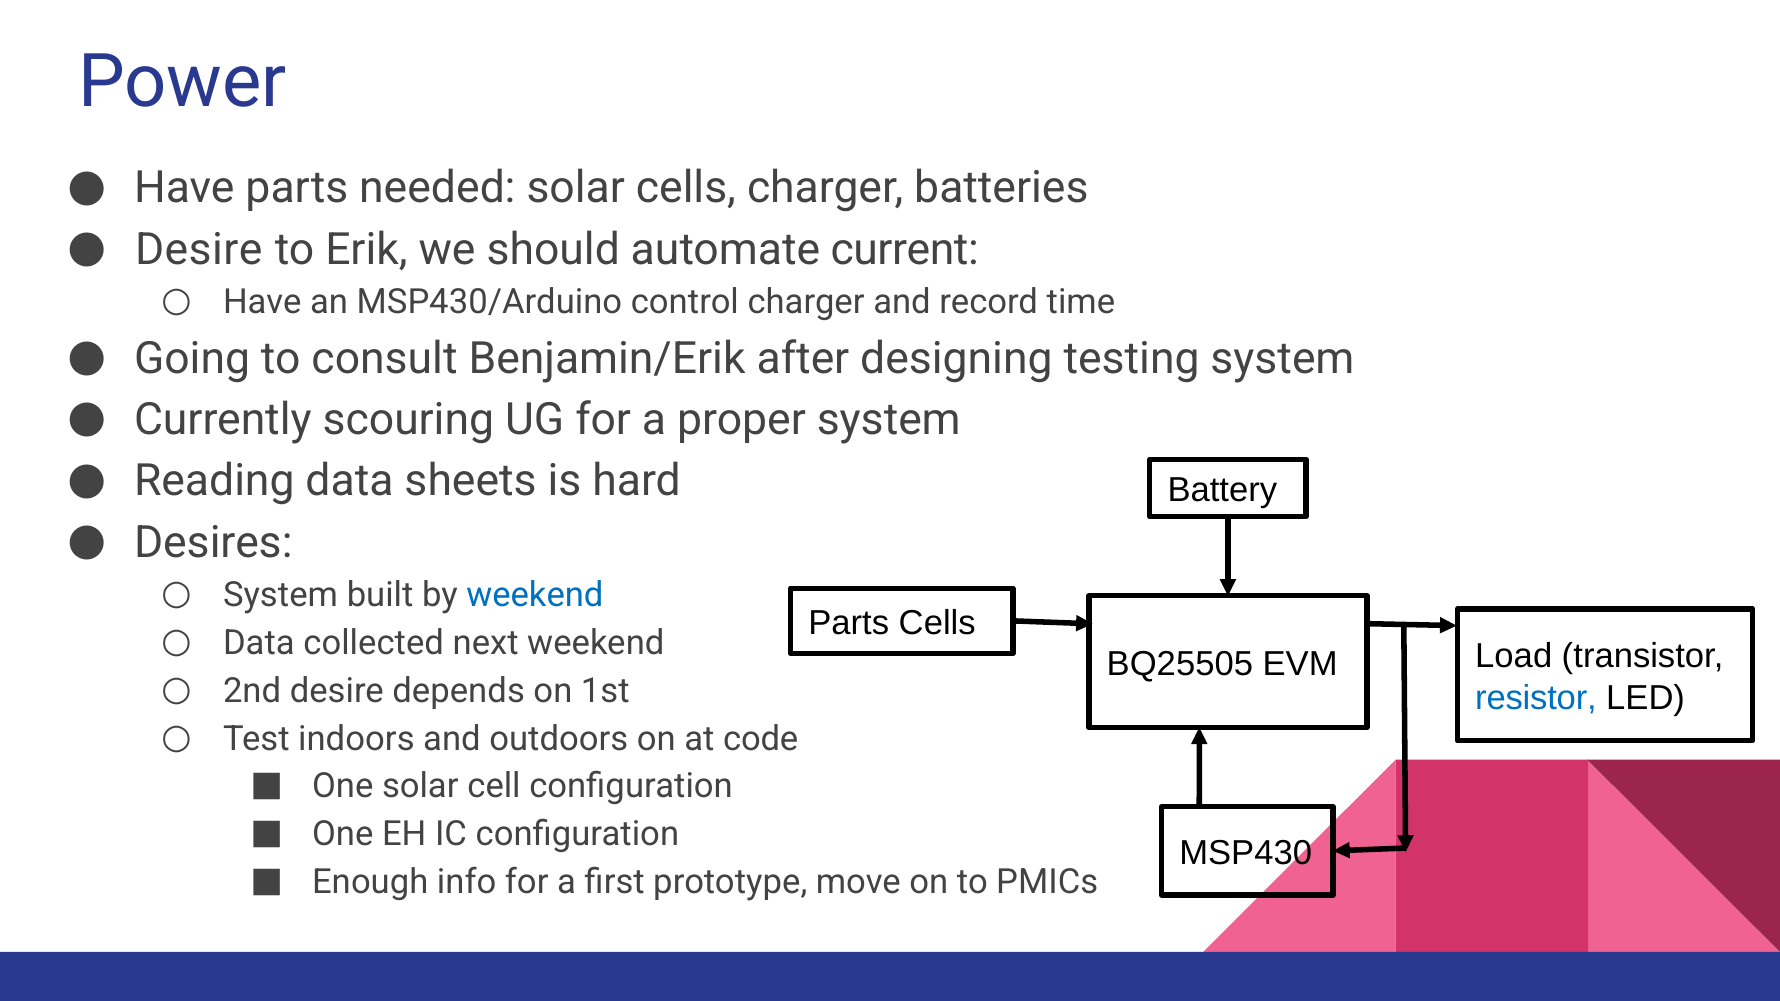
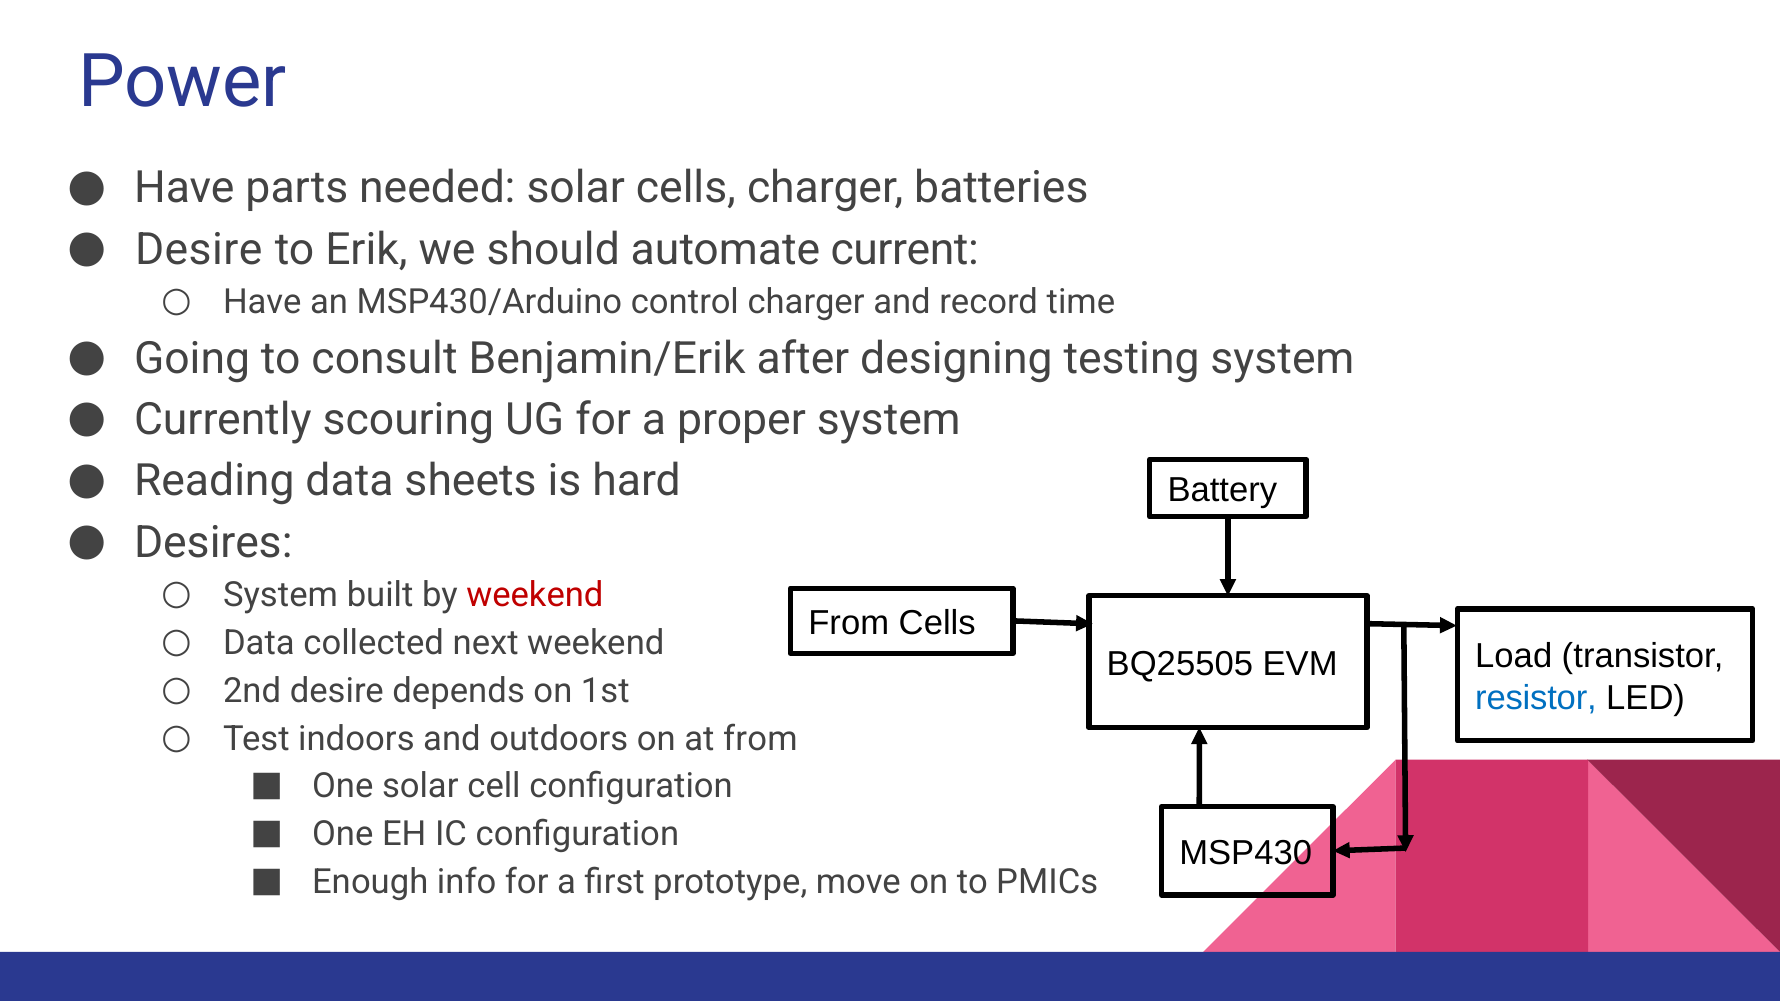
weekend colour: blue -> red (535, 596)
Parts: Parts -> From (849, 623)
at code: code -> from (760, 739)
